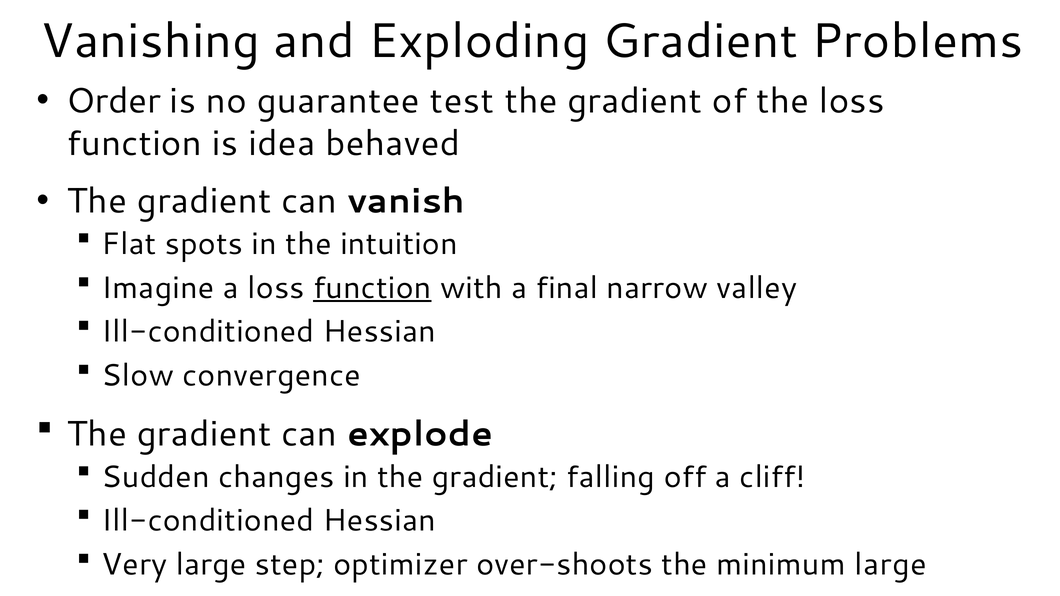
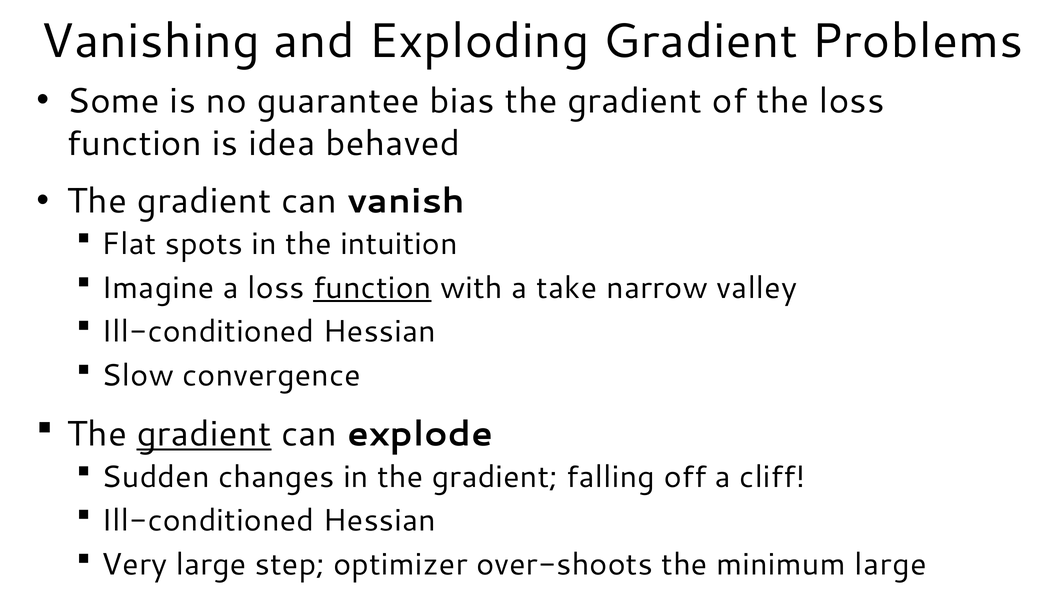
Order: Order -> Some (113, 101)
test: test -> bias (462, 101)
final: final -> take (567, 288)
gradient underline: none -> present (204, 434)
